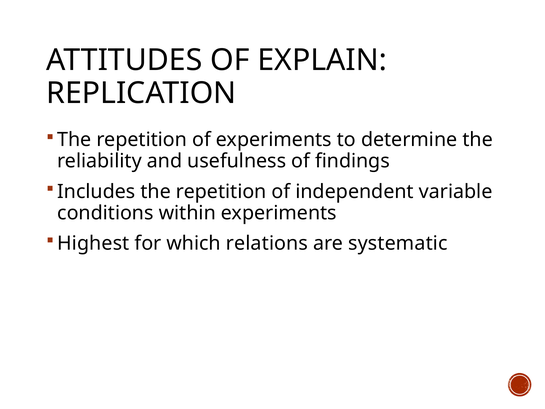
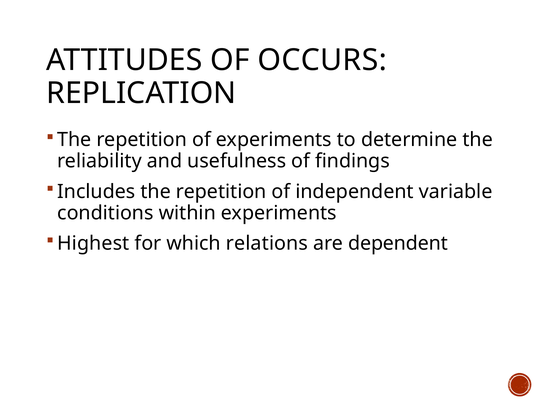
EXPLAIN: EXPLAIN -> OCCURS (322, 60)
systematic: systematic -> dependent (398, 243)
